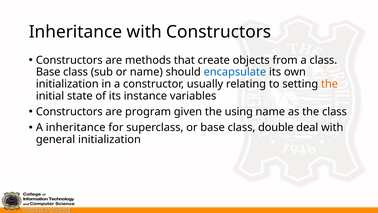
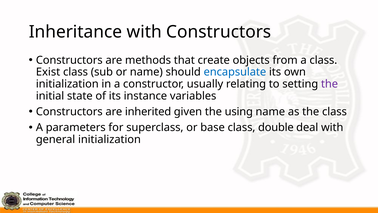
Base: Base -> Exist (48, 72)
the colour: orange -> purple (330, 84)
program: program -> inherited (148, 112)
A inheritance: inheritance -> parameters (76, 127)
